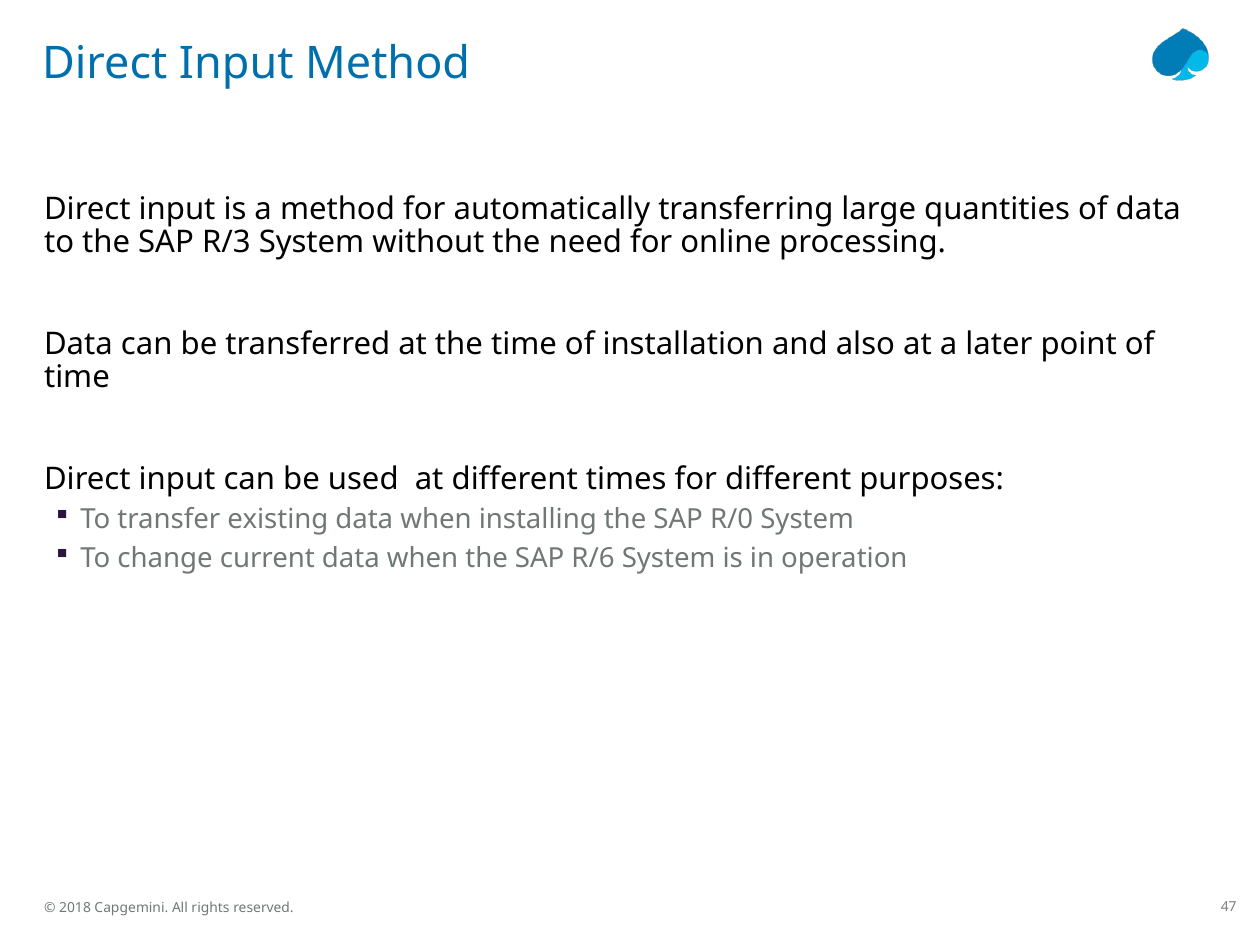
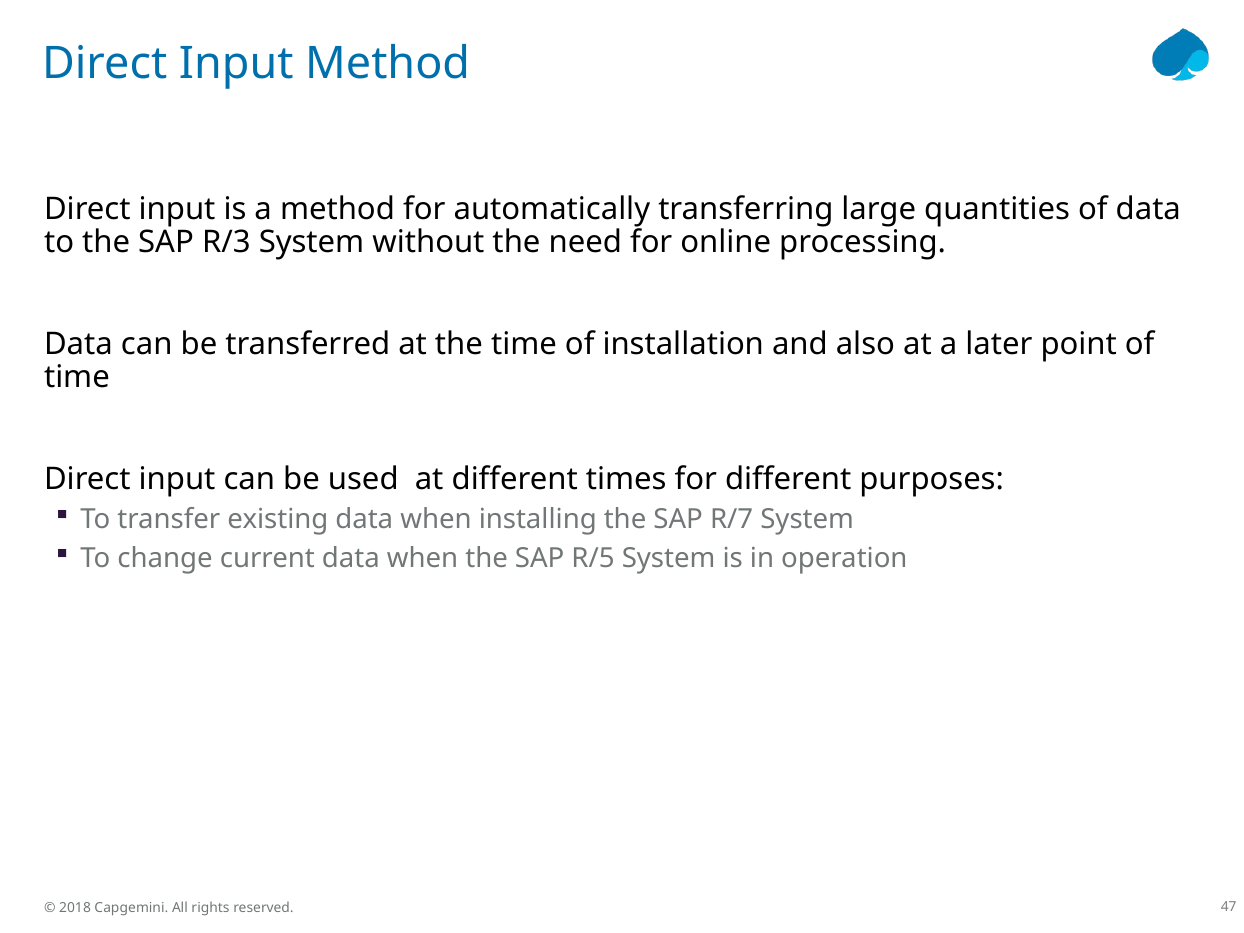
R/0: R/0 -> R/7 (732, 520)
R/6: R/6 -> R/5 (593, 558)
